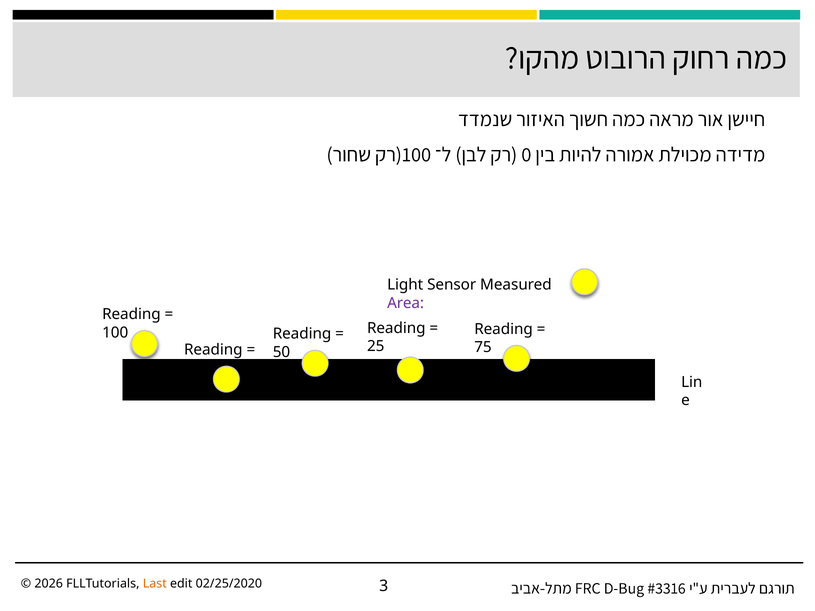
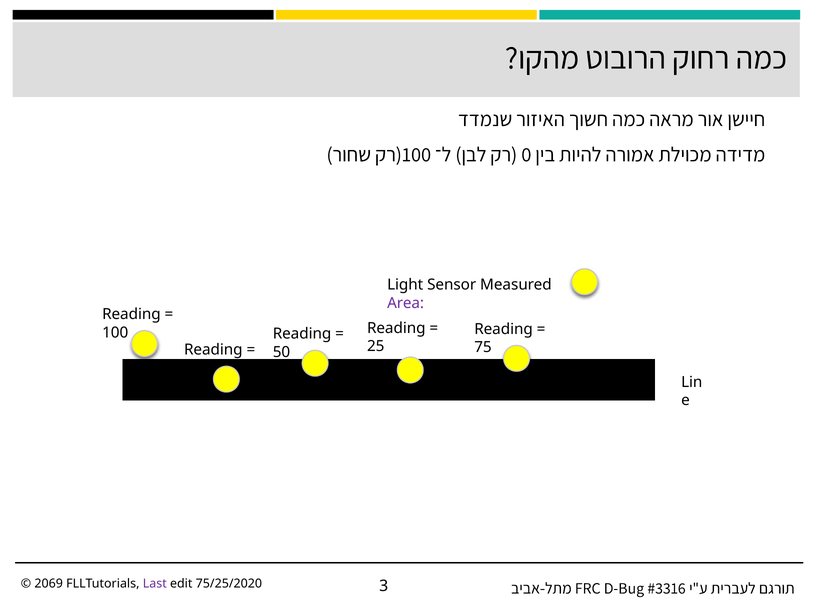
2026: 2026 -> 2069 (49, 584)
Last colour: orange -> purple (155, 584)
02/25/2020: 02/25/2020 -> 75/25/2020 (229, 584)
